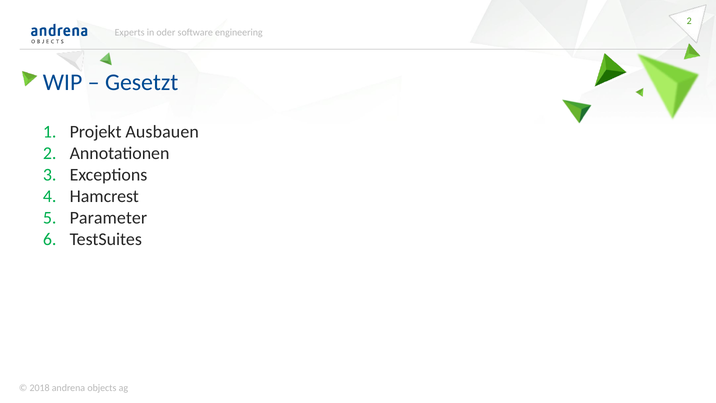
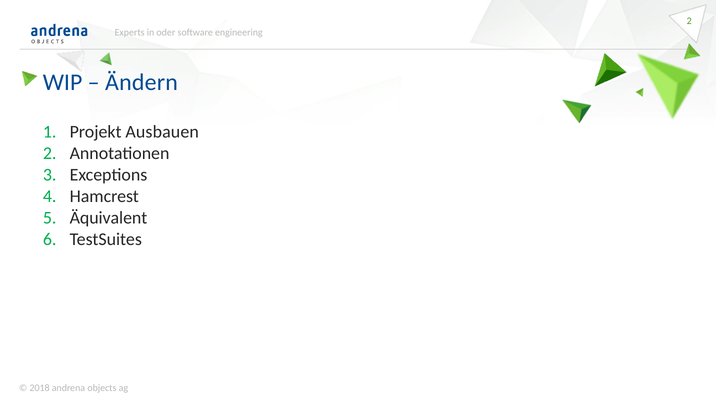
Gesetzt: Gesetzt -> Ändern (141, 82)
Parameter: Parameter -> Äquivalent (108, 218)
